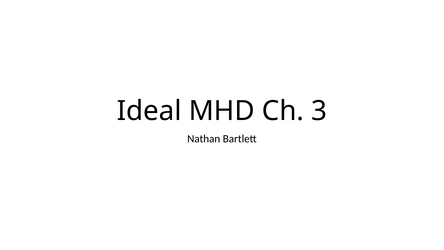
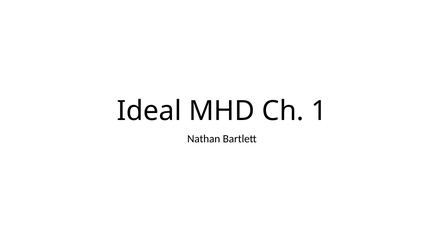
3: 3 -> 1 (319, 111)
